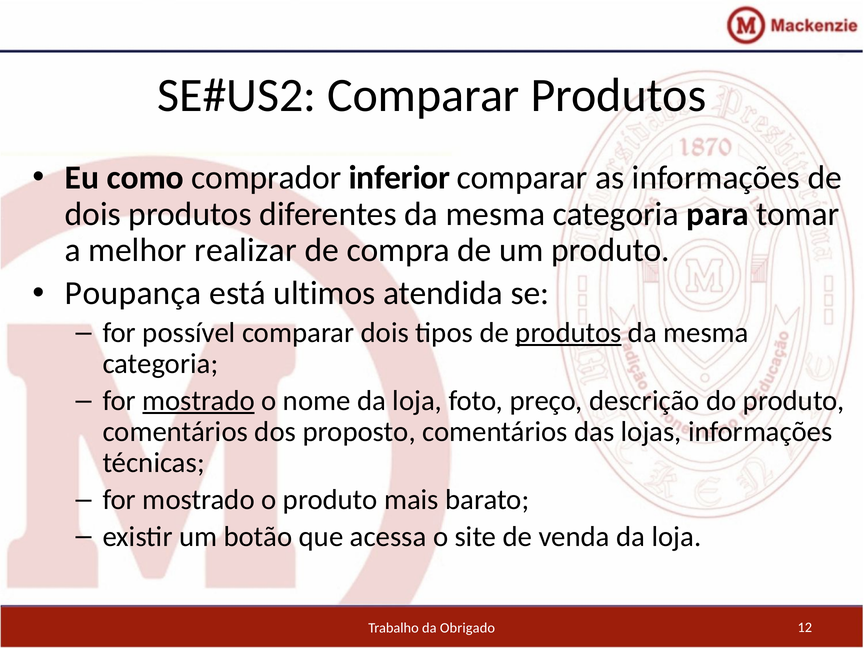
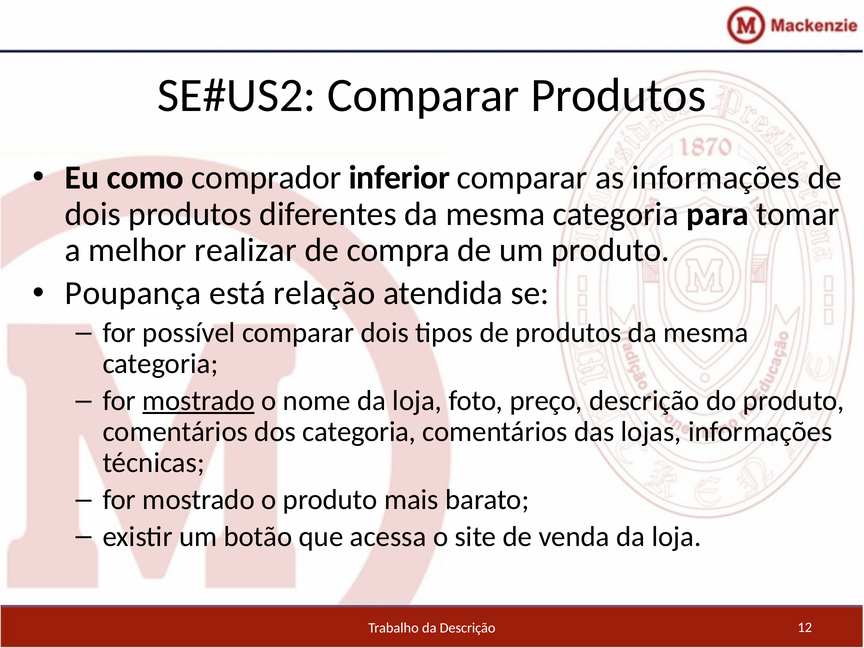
ultimos: ultimos -> relação (324, 293)
produtos underline: present -> none (569, 333)
dos proposto: proposto -> categoria (359, 432)
da Obrigado: Obrigado -> Descrição (468, 628)
